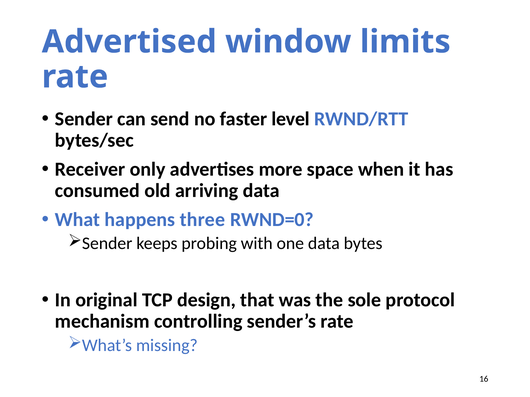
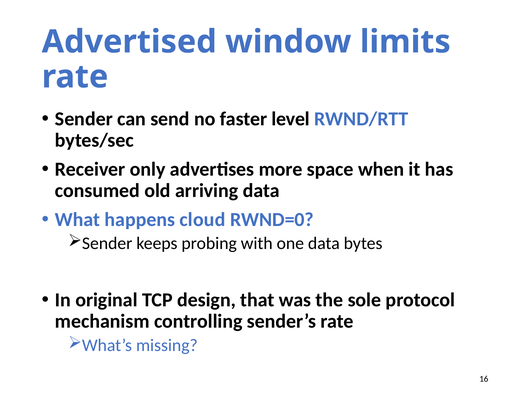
three: three -> cloud (202, 220)
